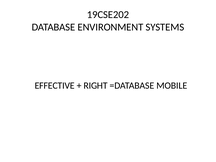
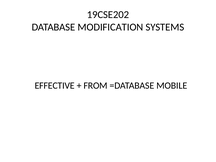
ENVIRONMENT: ENVIRONMENT -> MODIFICATION (110, 27)
RIGHT: RIGHT -> FROM (96, 86)
